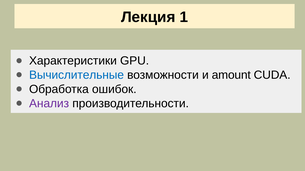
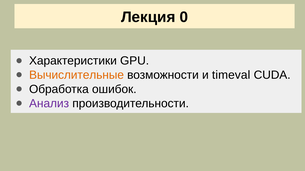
1: 1 -> 0 (184, 17)
Вычислительные colour: blue -> orange (77, 75)
amount: amount -> timeval (231, 75)
